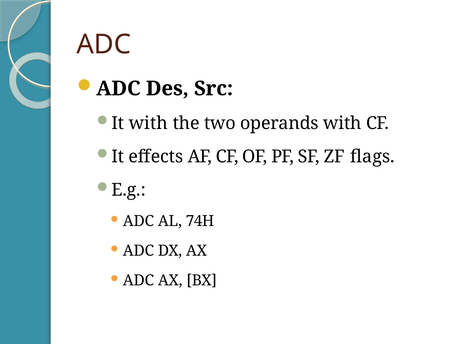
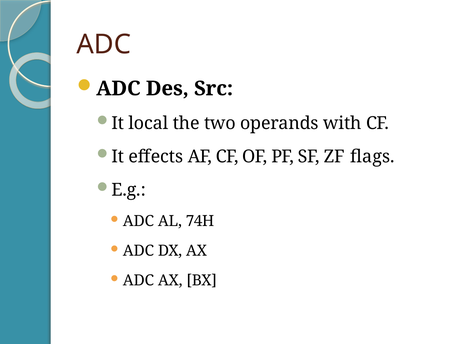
It with: with -> local (148, 123)
